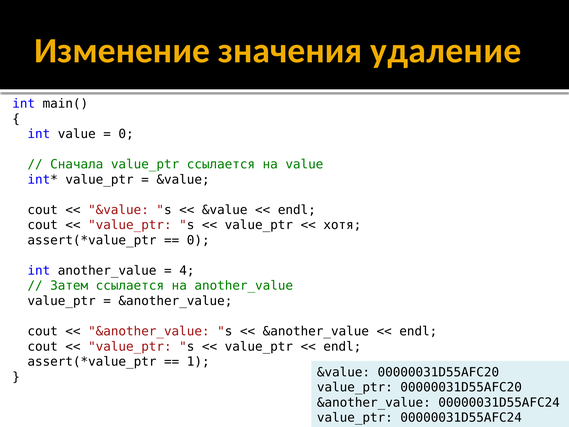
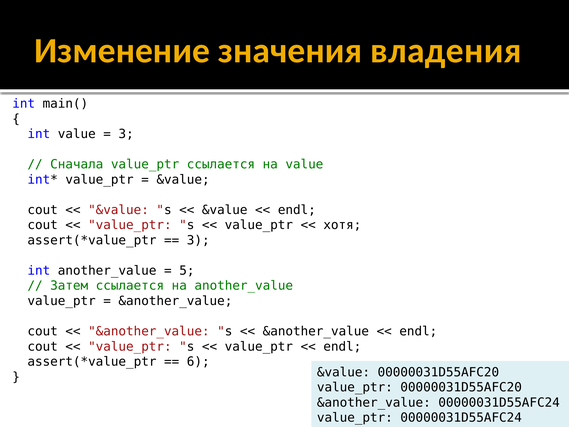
удаление: удаление -> владения (446, 51)
0: 0 -> 3 (126, 134)
0: 0 -> 3 (198, 240)
4: 4 -> 5 (187, 270)
1: 1 -> 6 (198, 361)
